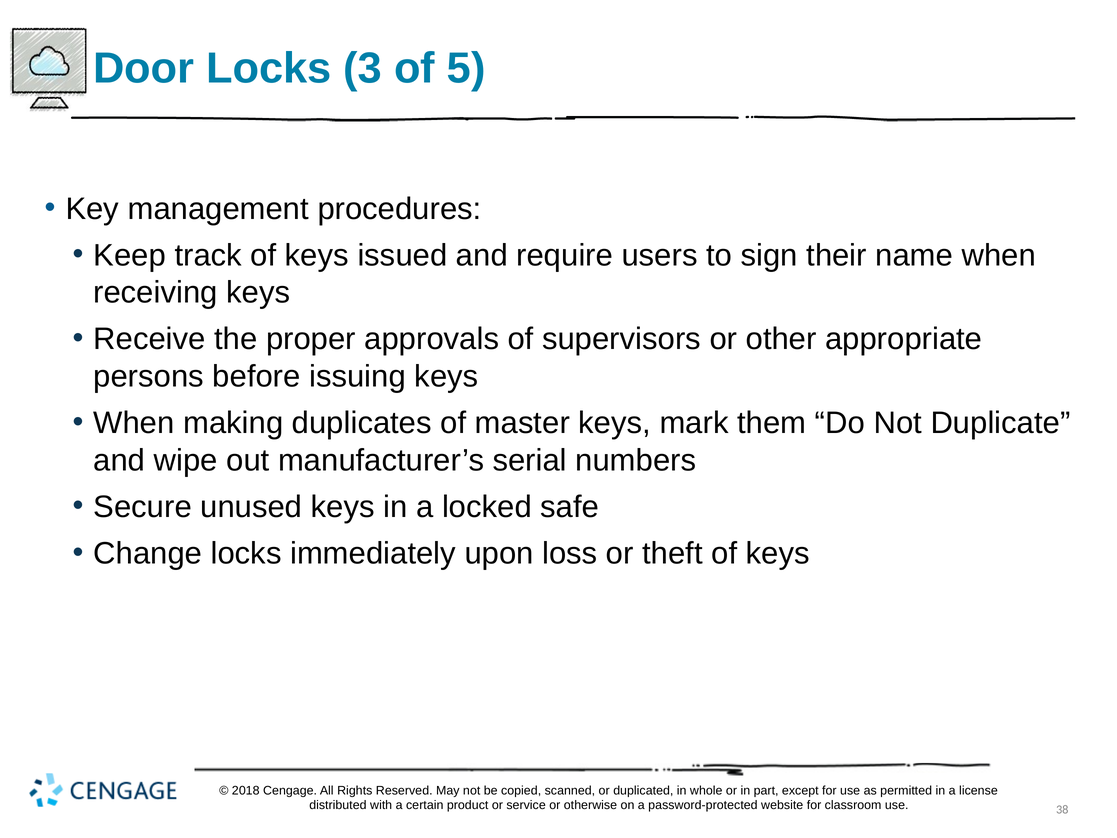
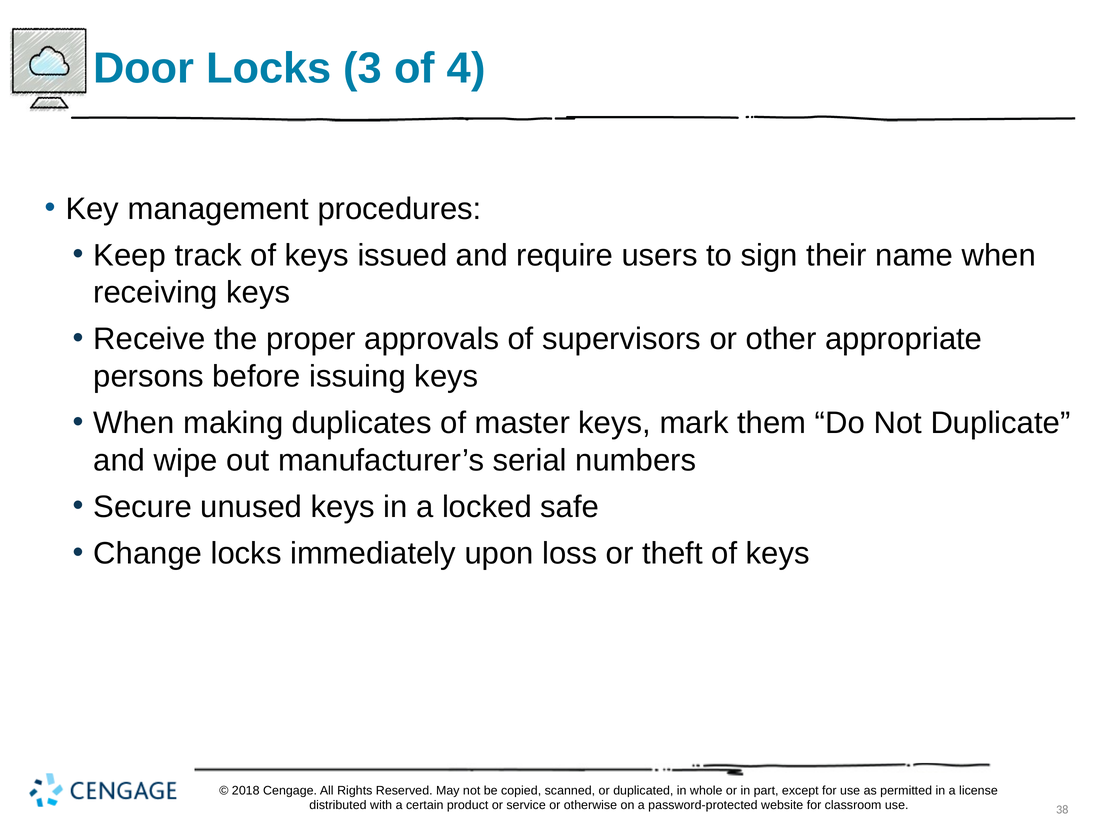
5: 5 -> 4 (466, 68)
